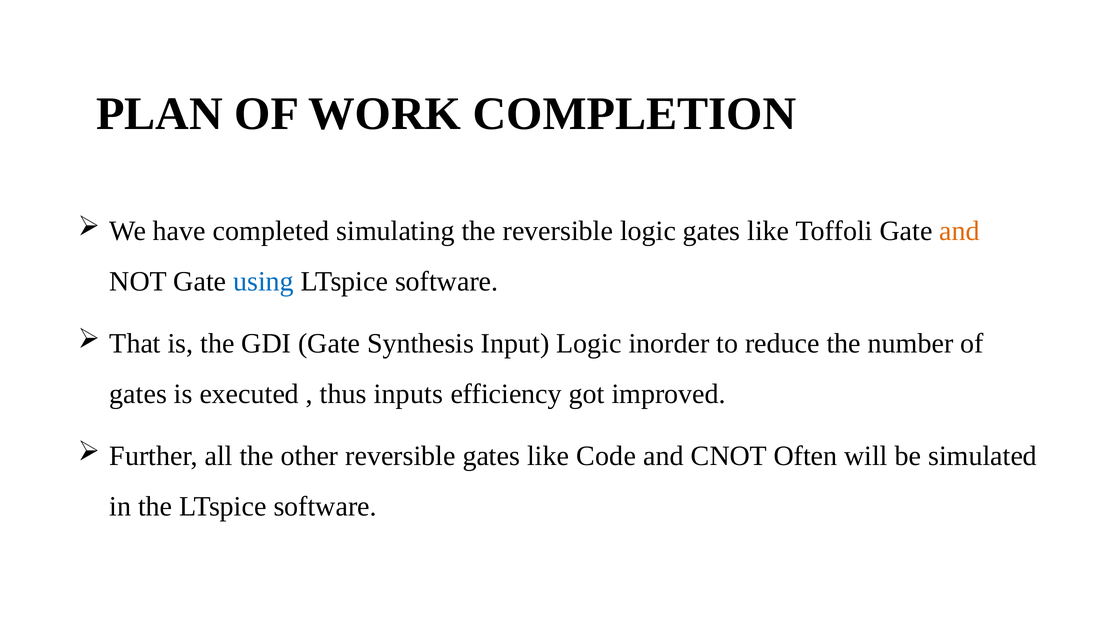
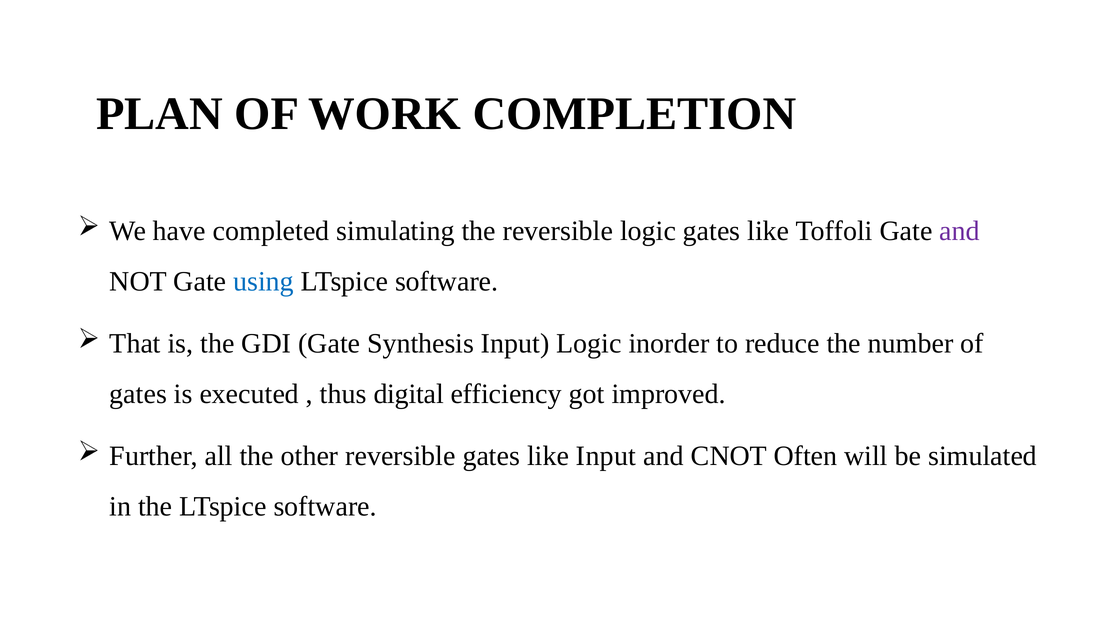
and colour: orange -> purple (960, 231)
inputs: inputs -> digital (409, 394)
like Code: Code -> Input (606, 456)
